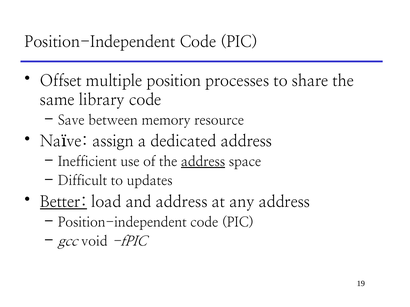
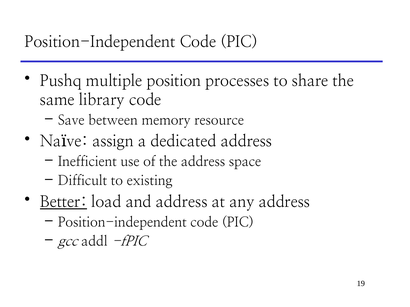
Offset: Offset -> Pushq (61, 81)
address underline: present -> none (203, 162)
updates: updates -> existing (150, 181)
void: void -> addl (94, 242)
